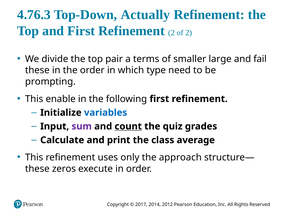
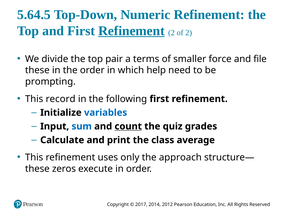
4.76.3: 4.76.3 -> 5.64.5 (34, 15)
Actually: Actually -> Numeric (145, 15)
Refinement underline: none -> present (131, 31)
large: large -> force (220, 59)
fail: fail -> file (260, 59)
type: type -> help (156, 70)
enable: enable -> record (61, 99)
sum colour: purple -> blue (82, 127)
